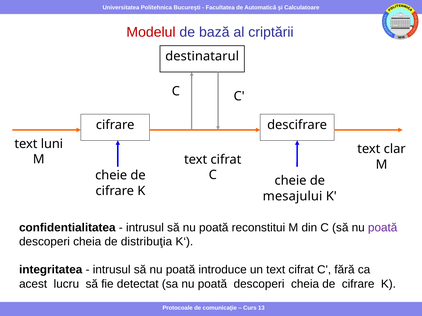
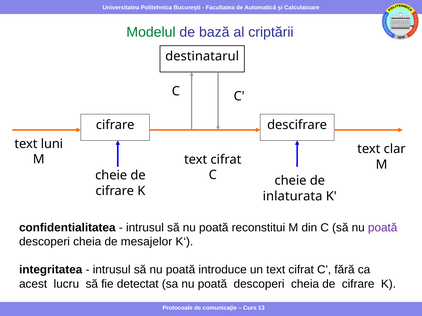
Modelul colour: red -> green (151, 32)
mesajului: mesajului -> inlaturata (293, 196)
distribuţia: distribuţia -> mesajelor (147, 242)
